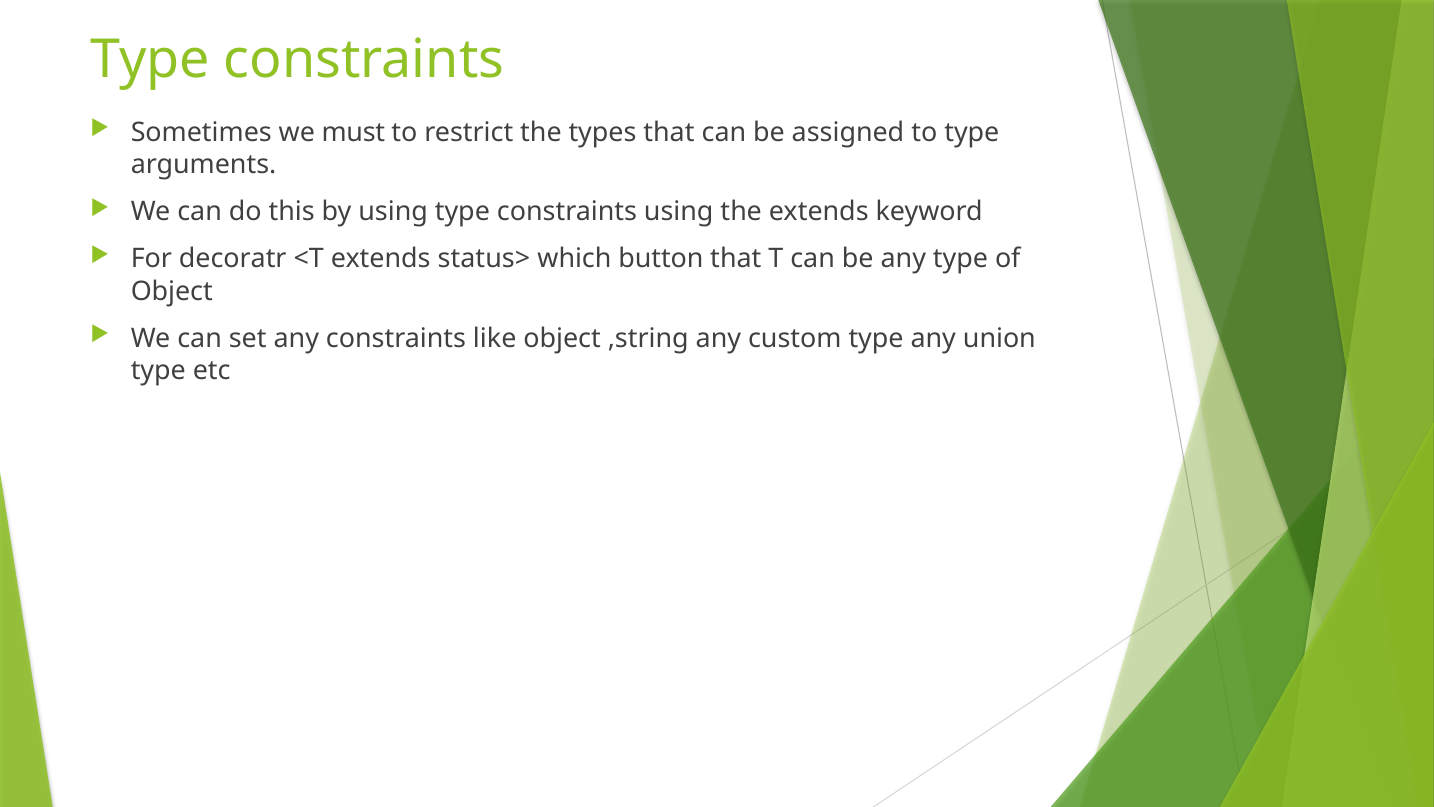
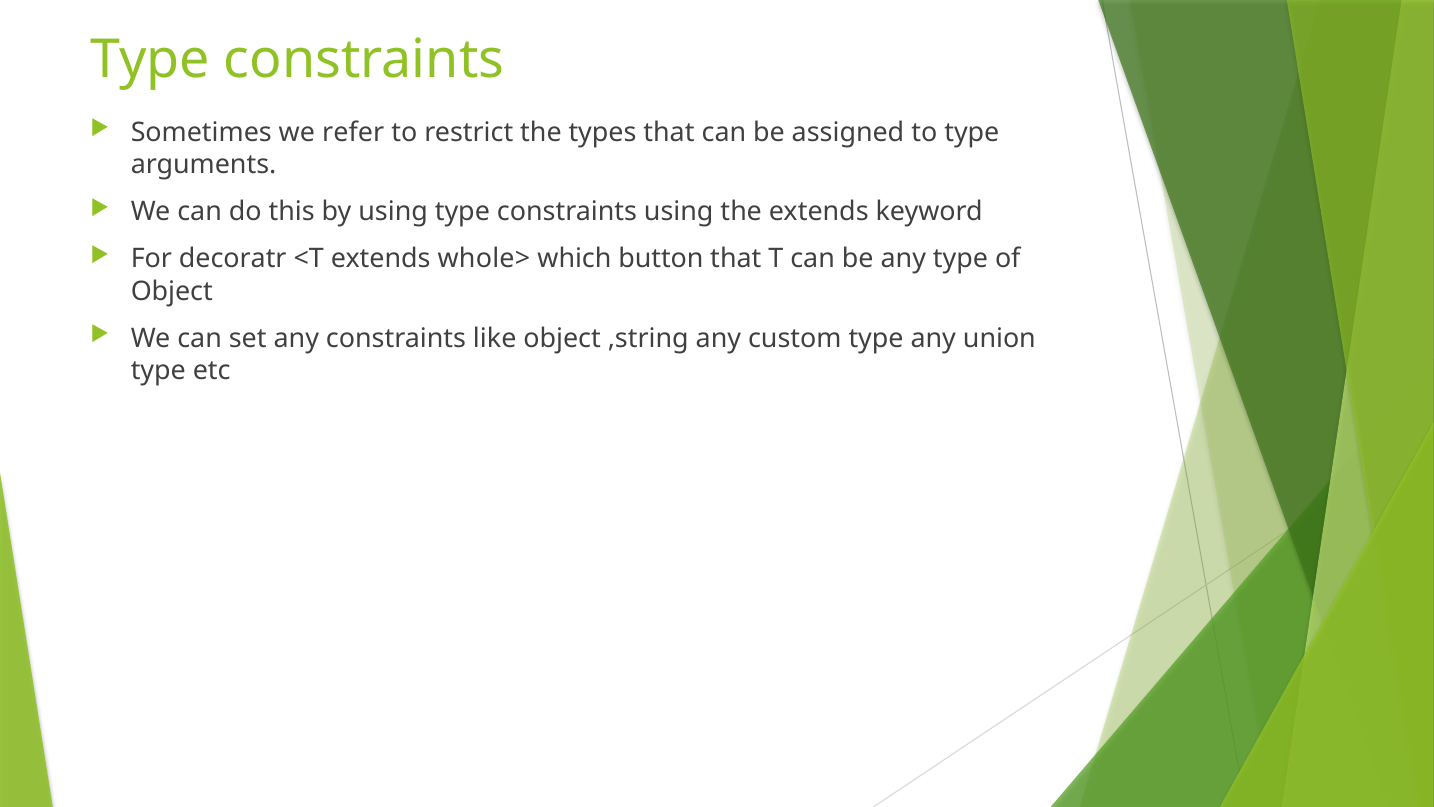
must: must -> refer (353, 132)
status>: status> -> whole> (484, 259)
